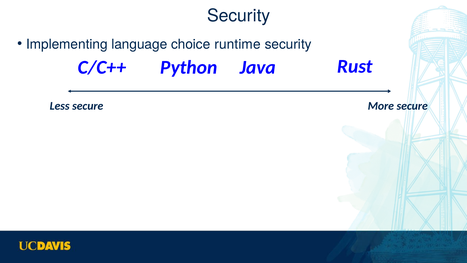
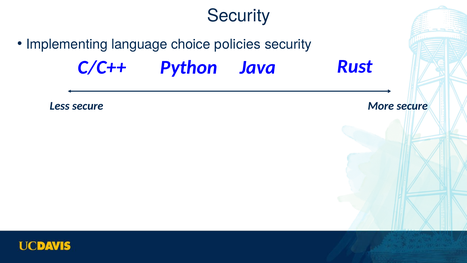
runtime: runtime -> policies (238, 44)
